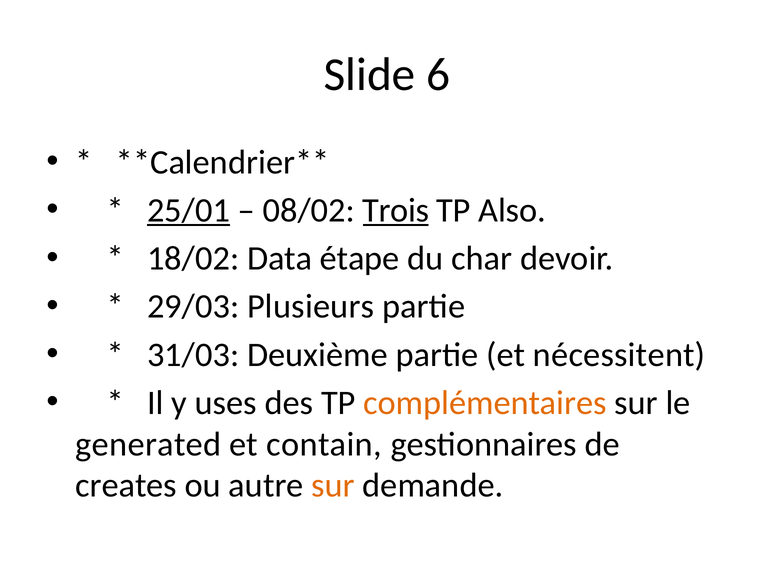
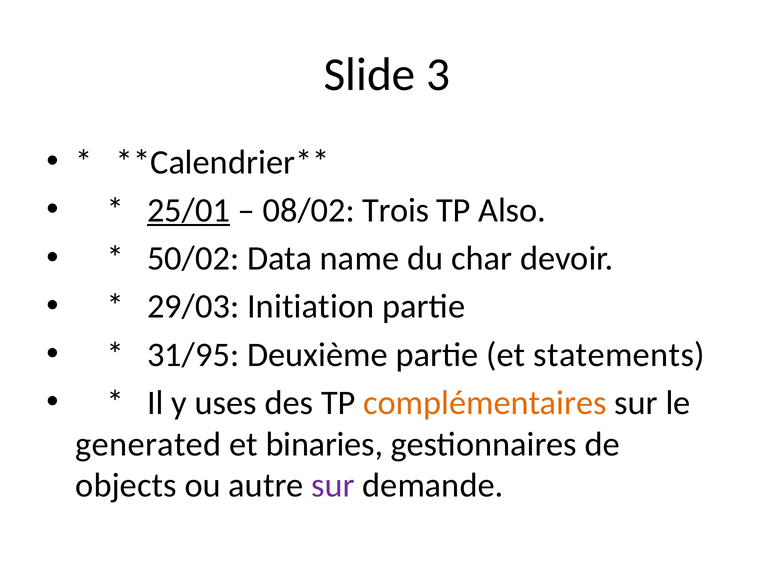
6: 6 -> 3 (438, 75)
Trois underline: present -> none (396, 211)
18/02: 18/02 -> 50/02 (193, 259)
étape: étape -> name (359, 259)
Plusieurs: Plusieurs -> Initiation (311, 307)
31/03: 31/03 -> 31/95 (193, 355)
nécessitent: nécessitent -> statements (619, 355)
contain: contain -> binaries (324, 445)
creates: creates -> objects (126, 486)
sur colour: orange -> purple (333, 486)
